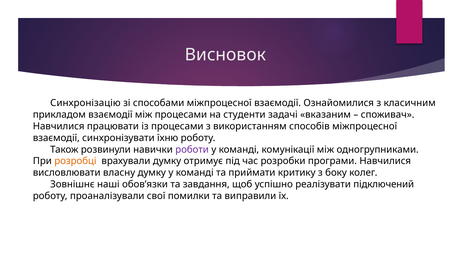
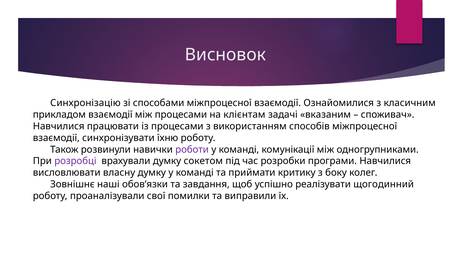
студенти: студенти -> клієнтам (244, 114)
розробці colour: orange -> purple (75, 161)
отримує: отримує -> сокетом (203, 161)
підключений: підключений -> щогодинний (384, 184)
